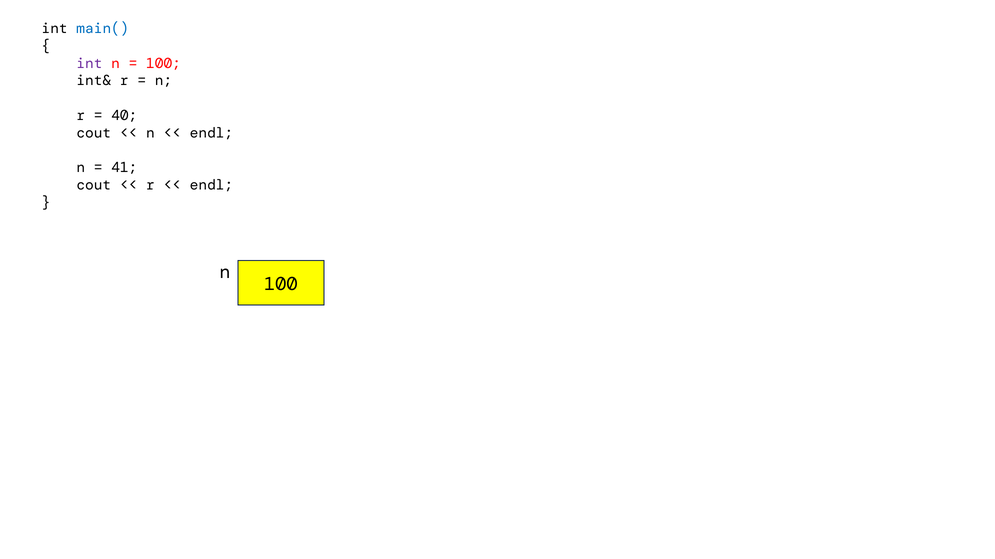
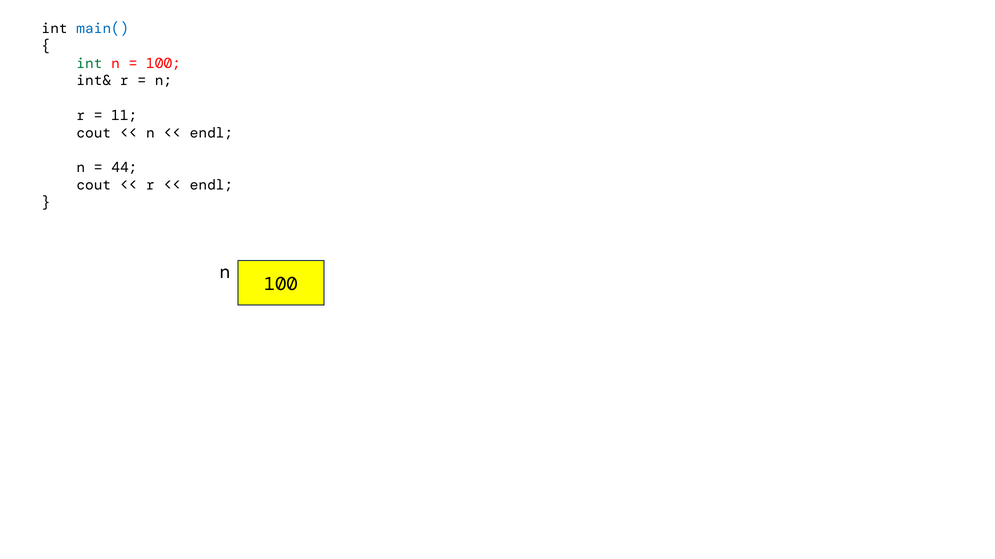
int colour: purple -> green (89, 63)
40: 40 -> 11 (124, 116)
41: 41 -> 44 (124, 168)
